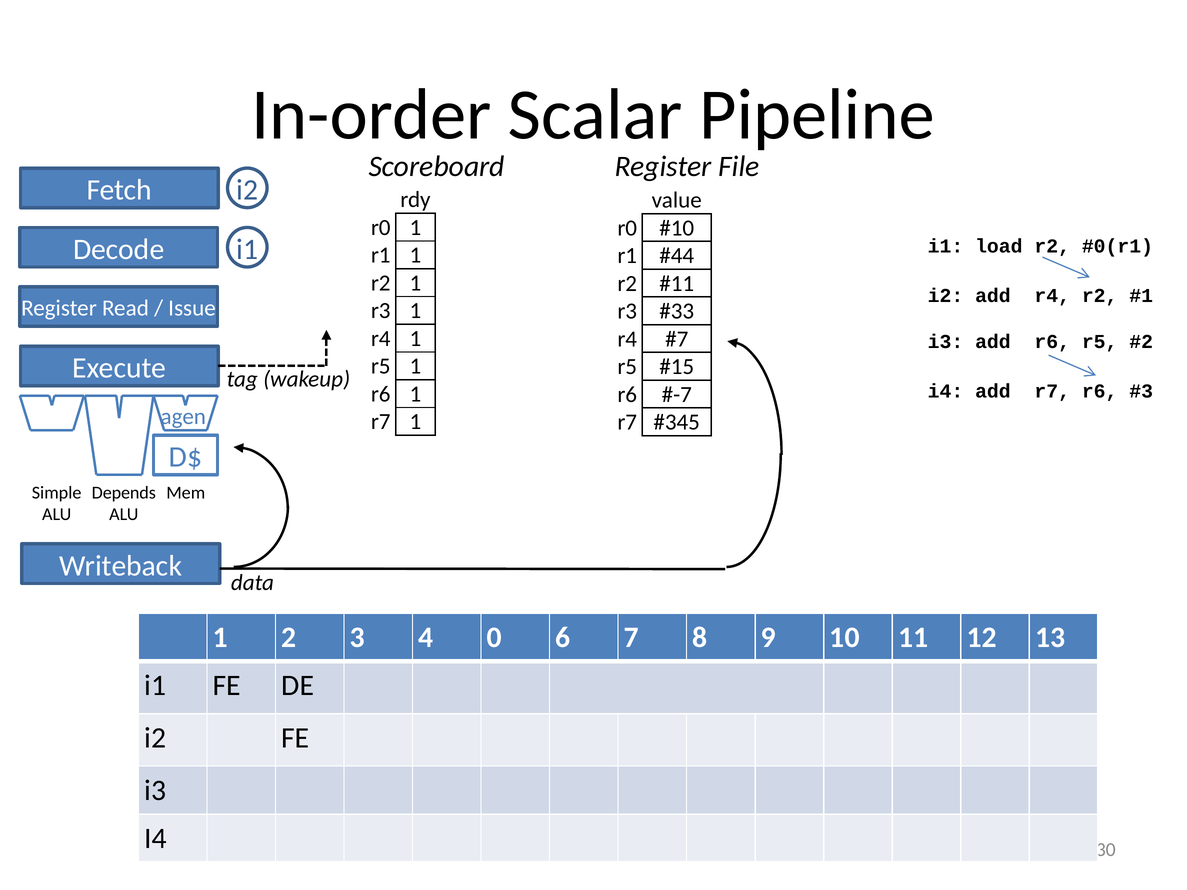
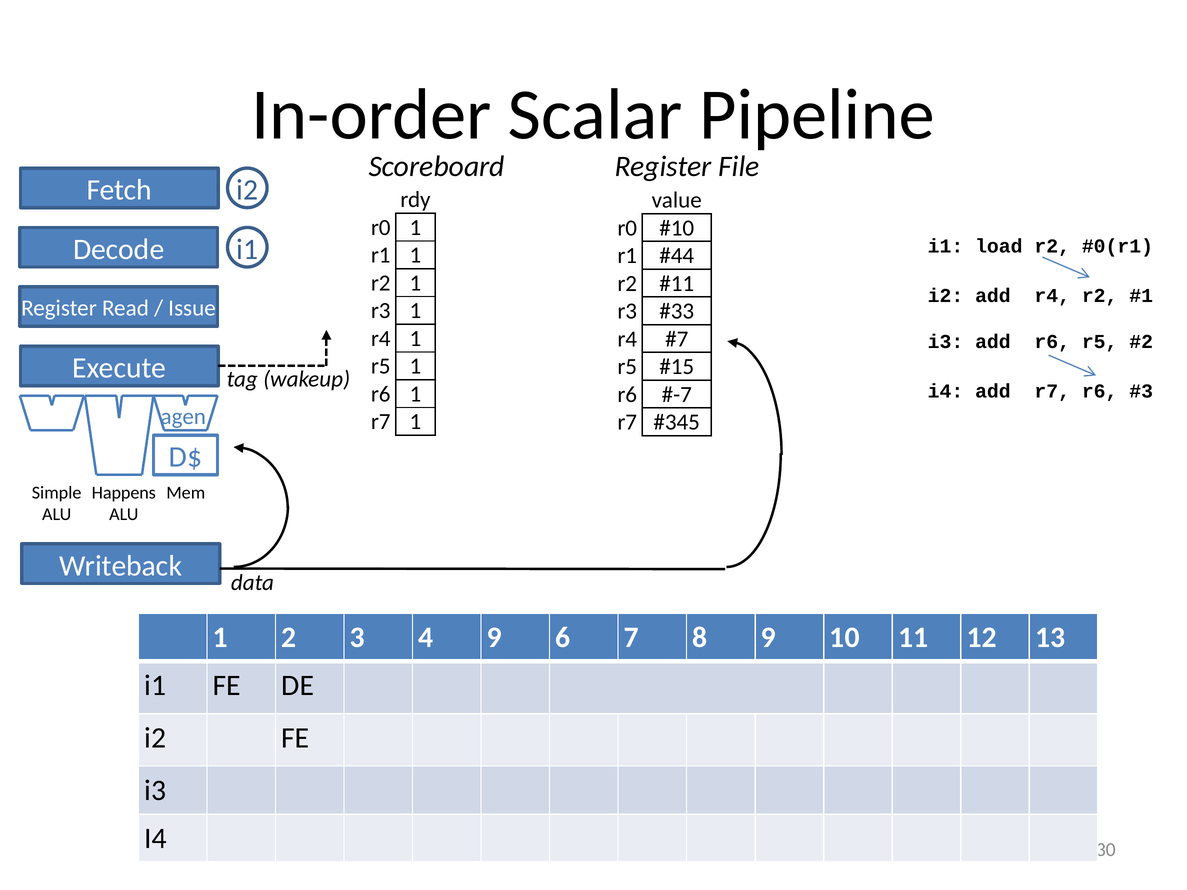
Depends: Depends -> Happens (124, 493)
4 0: 0 -> 9 (494, 638)
